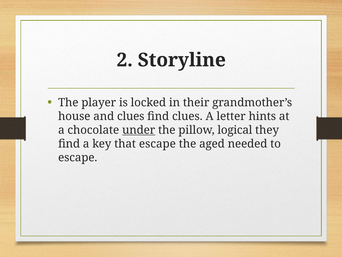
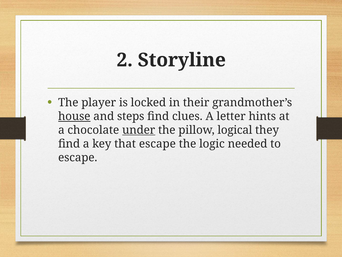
house underline: none -> present (74, 116)
and clues: clues -> steps (131, 116)
aged: aged -> logic (212, 144)
